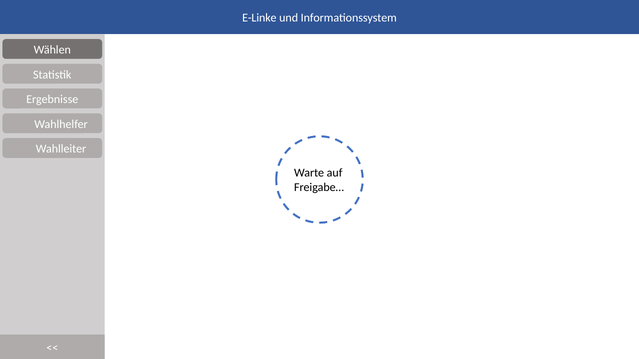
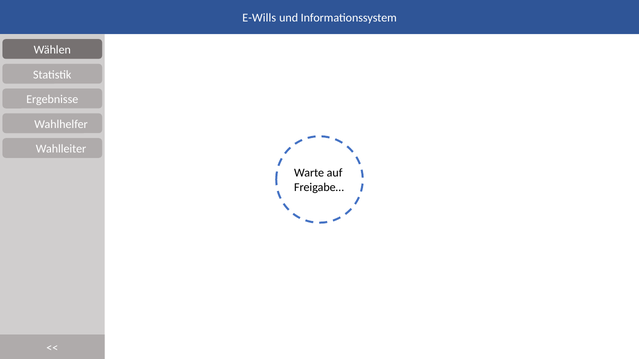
E-Linke: E-Linke -> E-Wills (259, 18)
